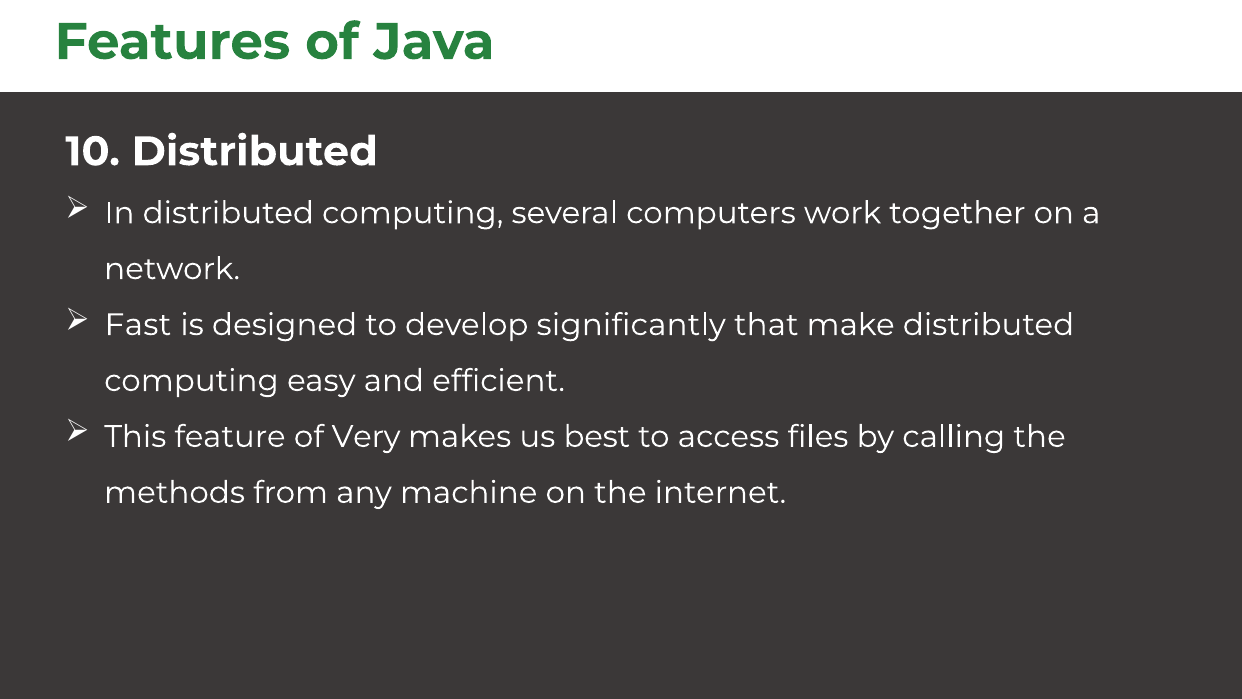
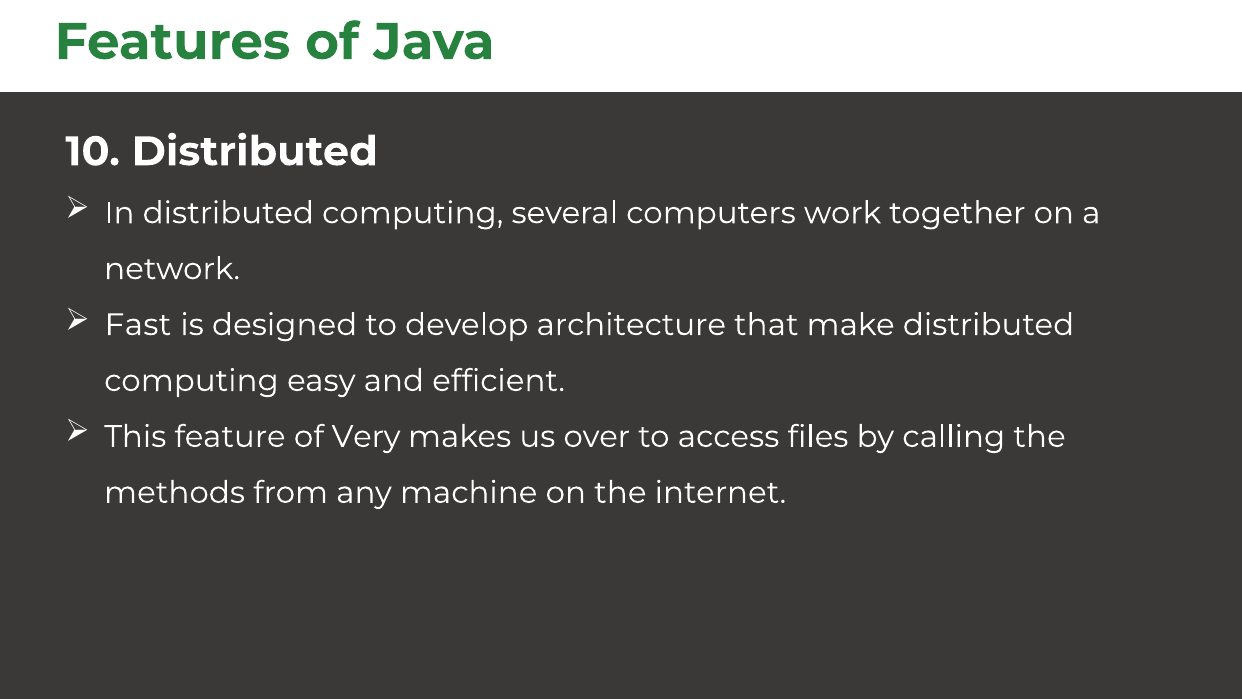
significantly: significantly -> architecture (631, 325)
best: best -> over (597, 436)
